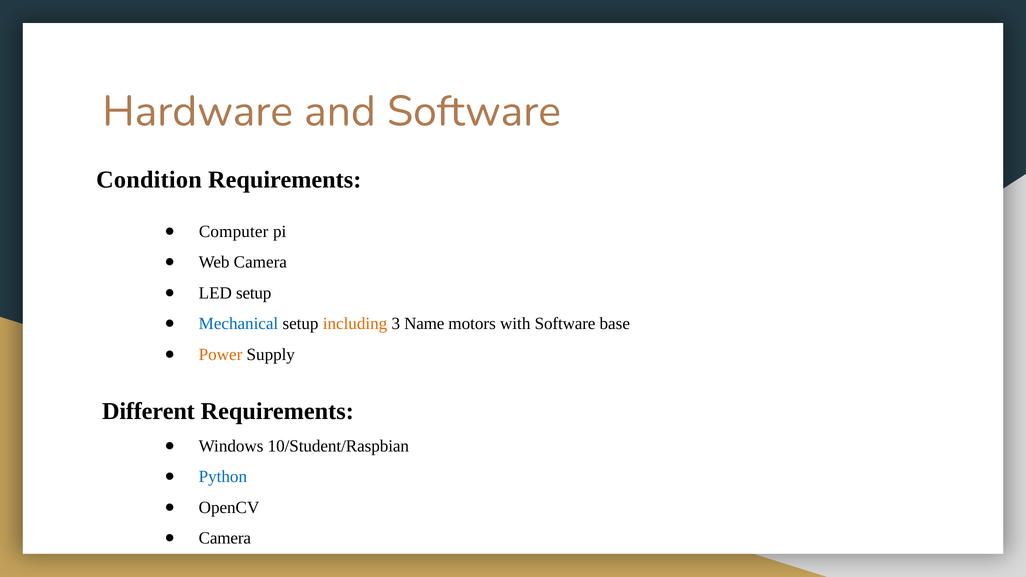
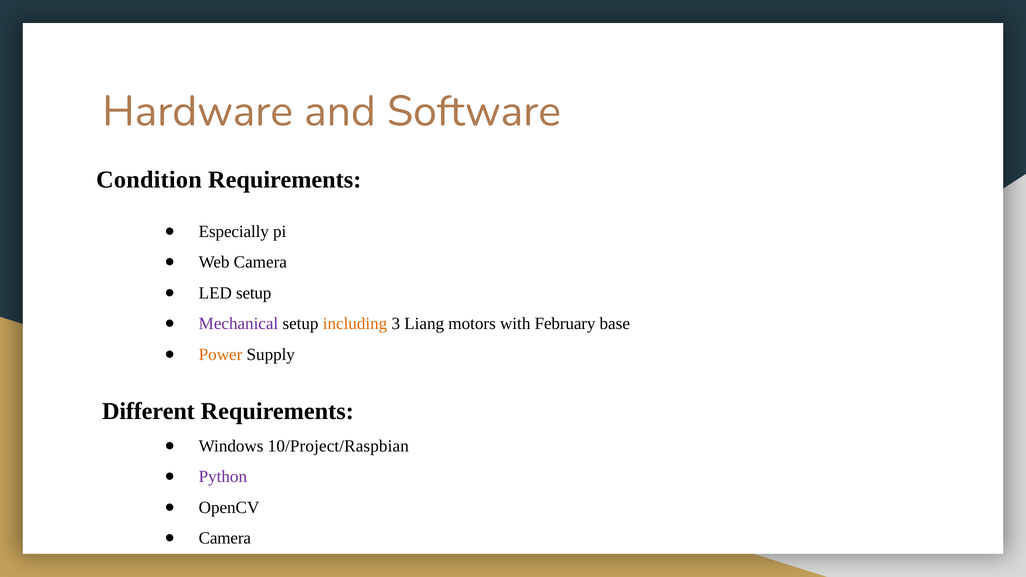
Computer: Computer -> Especially (234, 231)
Mechanical colour: blue -> purple (238, 324)
Name: Name -> Liang (424, 324)
with Software: Software -> February (565, 324)
10/Student/Raspbian: 10/Student/Raspbian -> 10/Project/Raspbian (338, 446)
Python colour: blue -> purple (223, 477)
